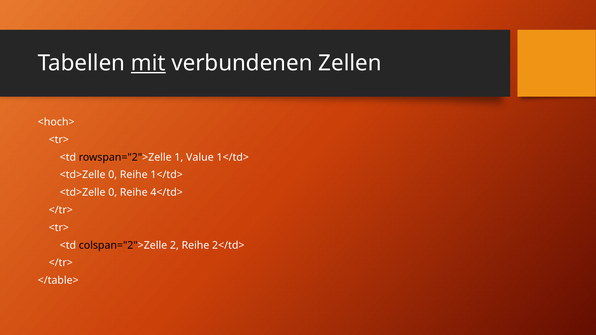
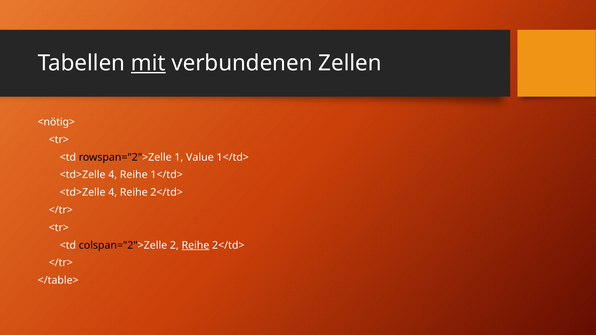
<hoch>: <hoch> -> <nötig> (56, 122)
0: 0 -> 4 (113, 175)
0: 0 -> 4 (113, 193)
4</td>: 4</td> -> 2</td> (167, 193)
Reihe underline: none -> present (195, 245)
